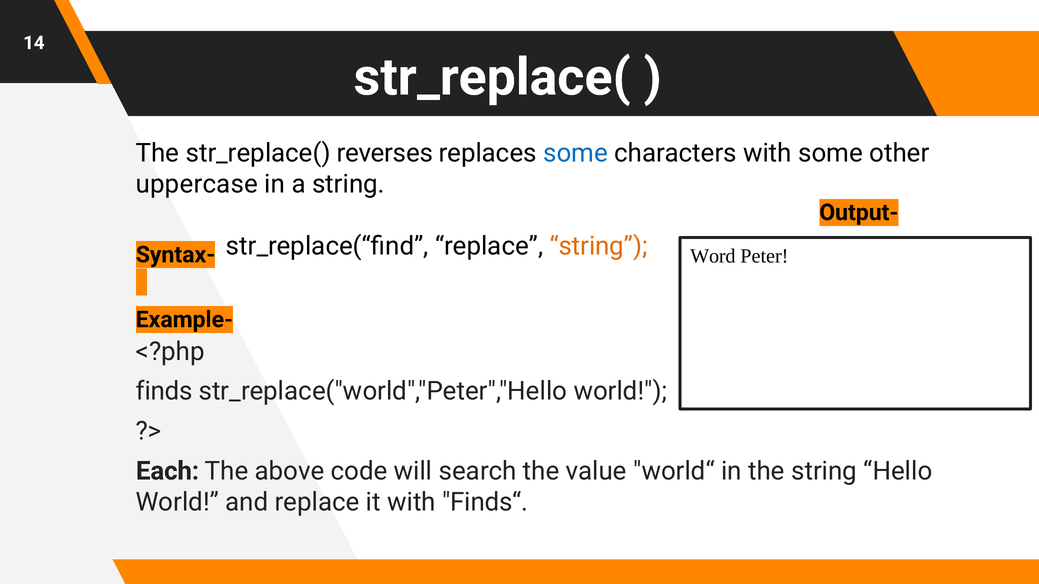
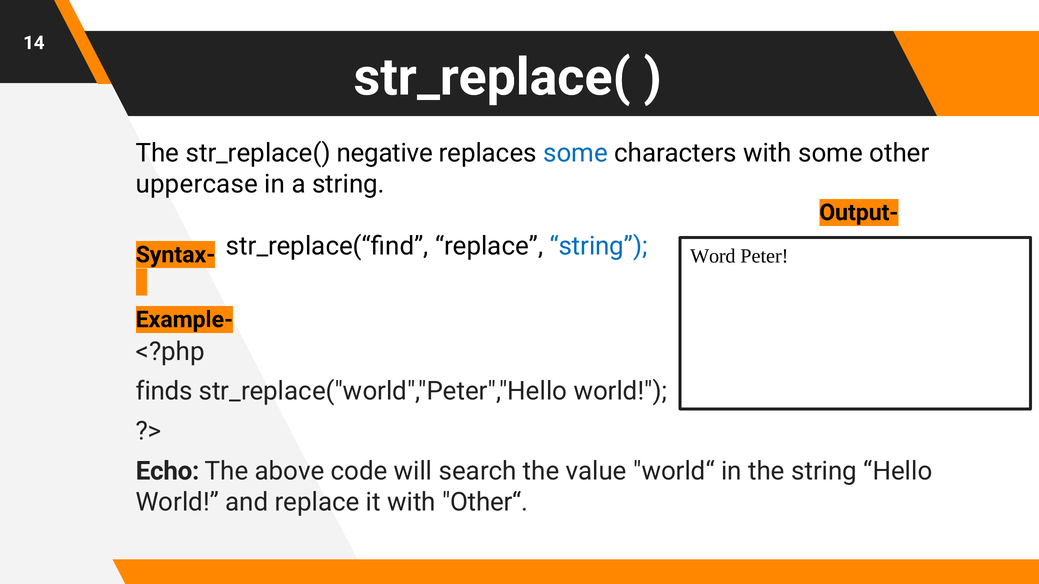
reverses: reverses -> negative (385, 153)
string colour: orange -> blue (599, 246)
Each: Each -> Echo (168, 471)
Finds“: Finds“ -> Other“ (485, 503)
